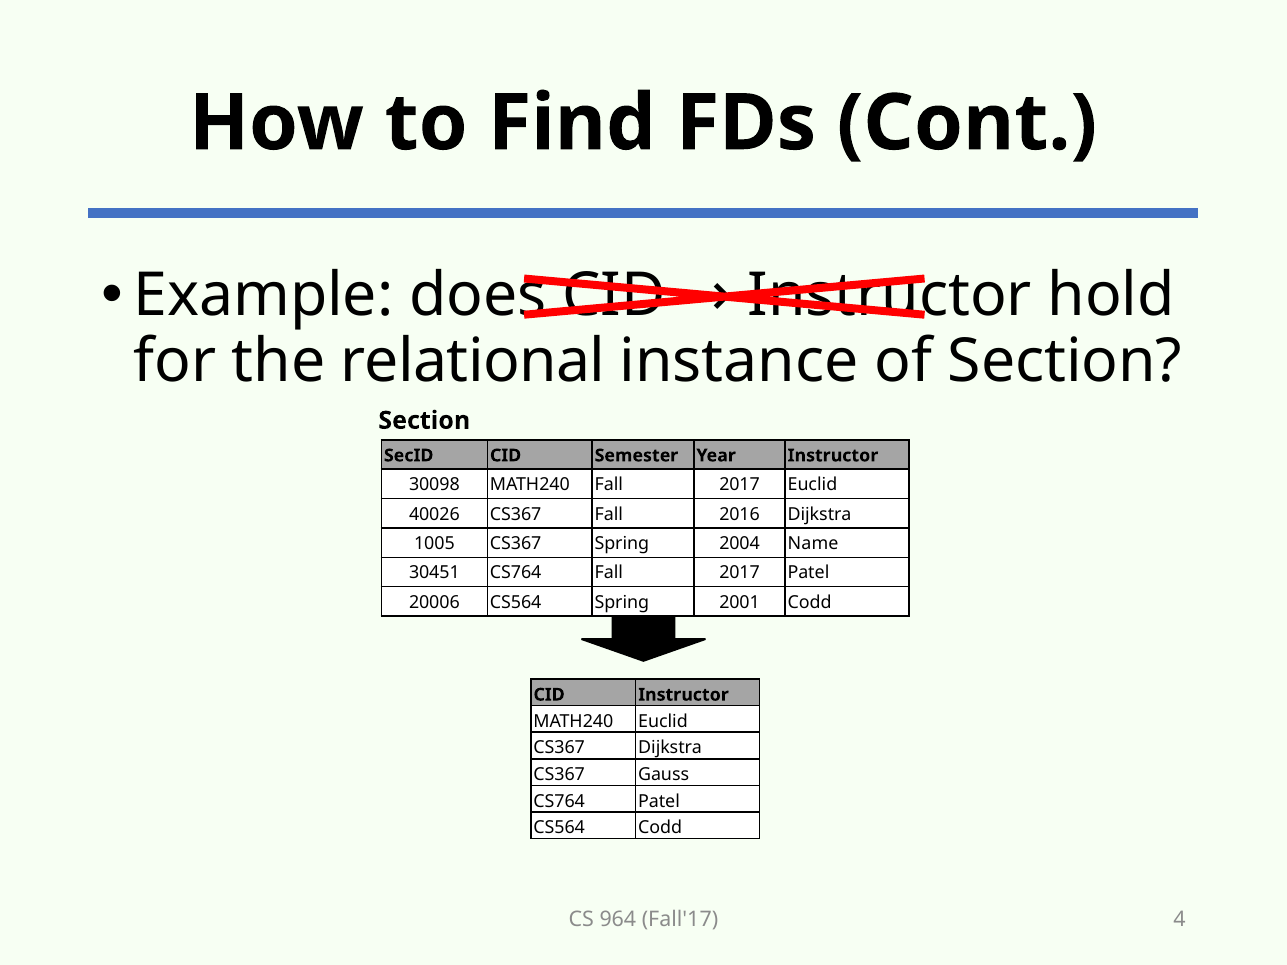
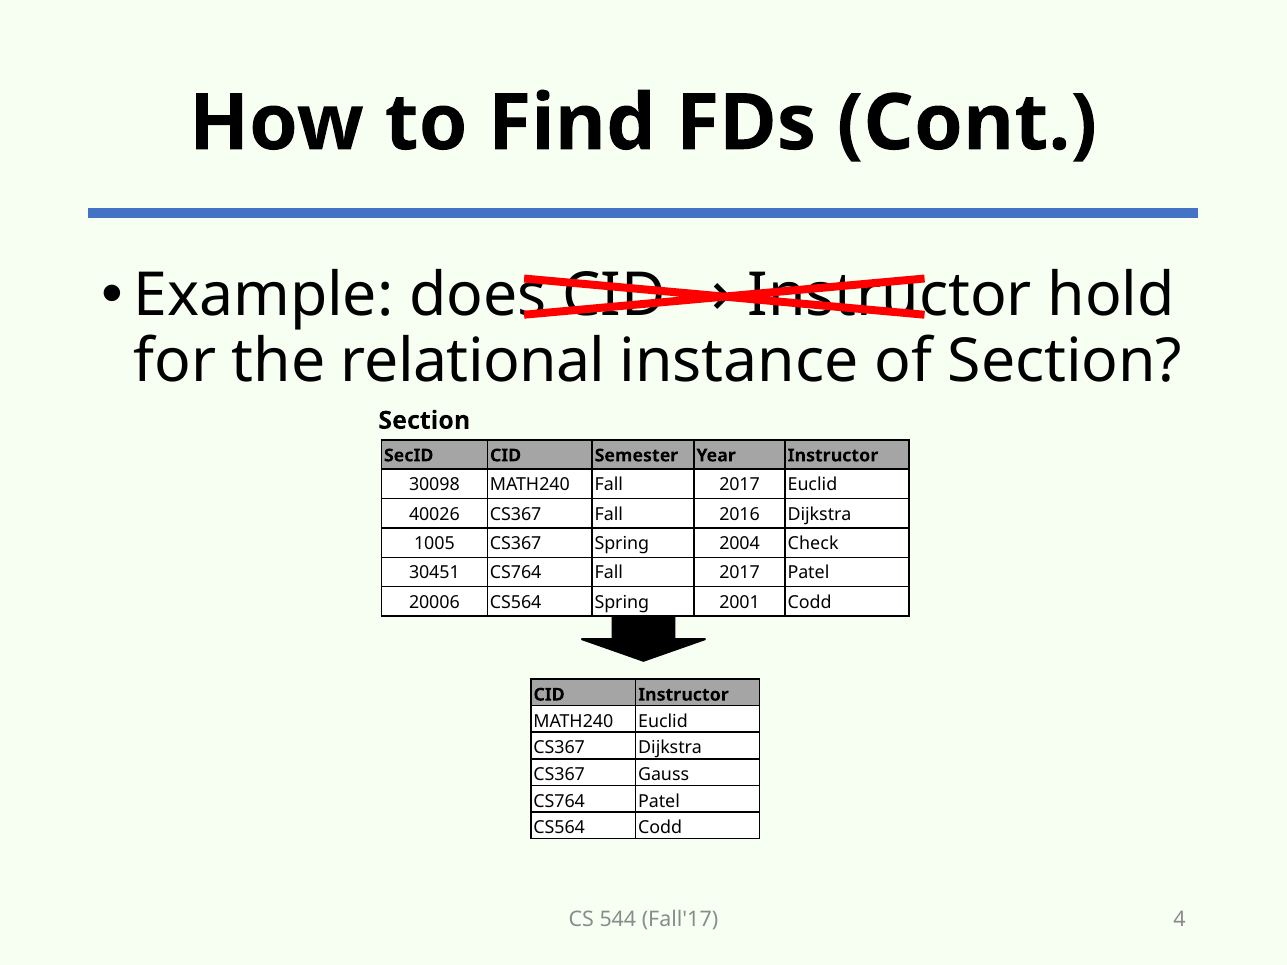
Name: Name -> Check (813, 544)
964: 964 -> 544 (618, 920)
